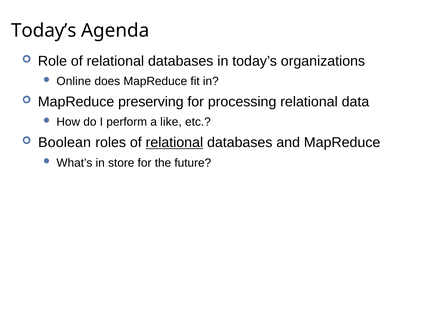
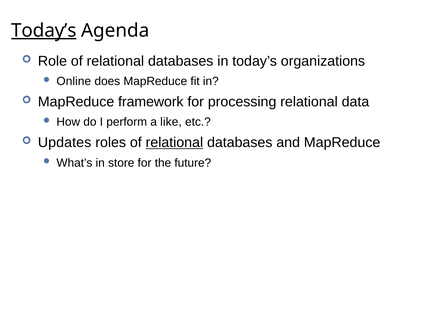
Today’s underline: none -> present (44, 31)
preserving: preserving -> framework (151, 102)
Boolean: Boolean -> Updates (65, 142)
